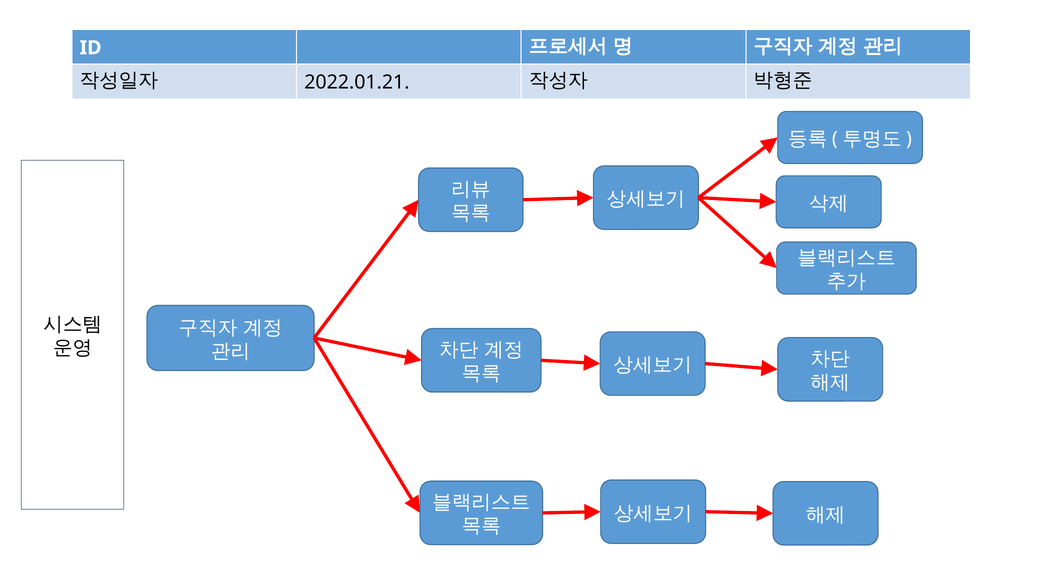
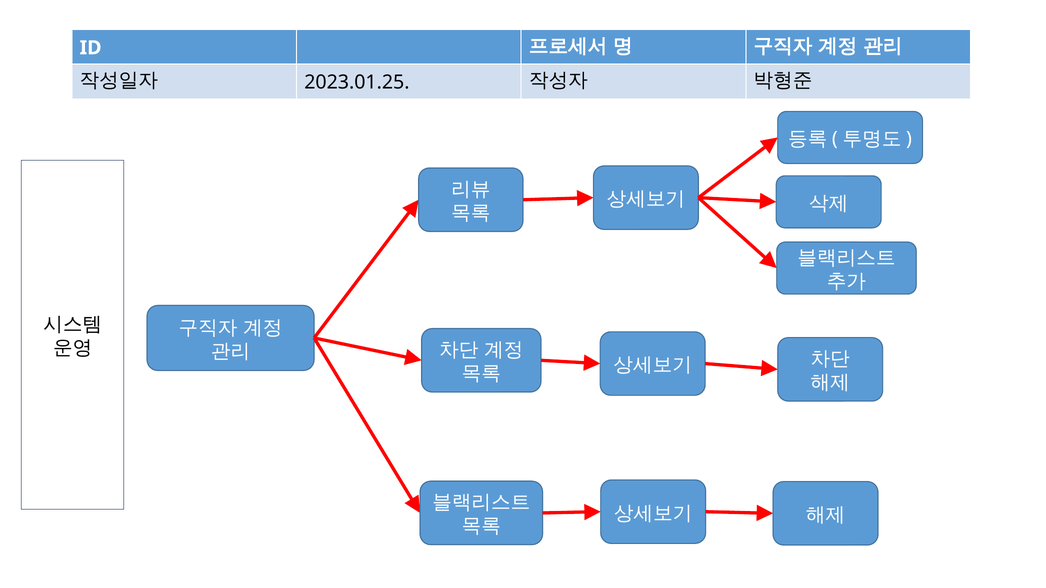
2022.01.21: 2022.01.21 -> 2023.01.25 (357, 83)
